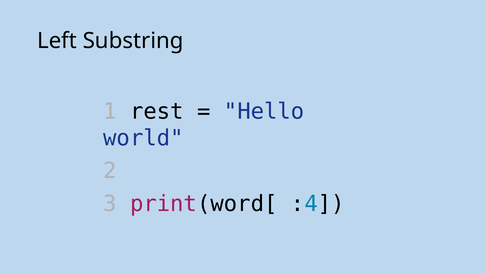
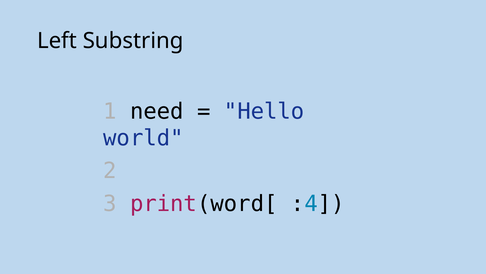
rest: rest -> need (157, 111)
